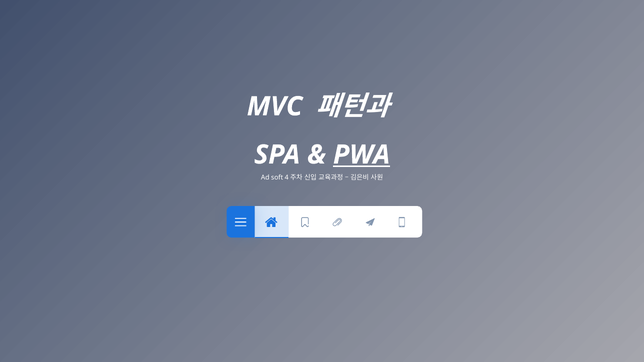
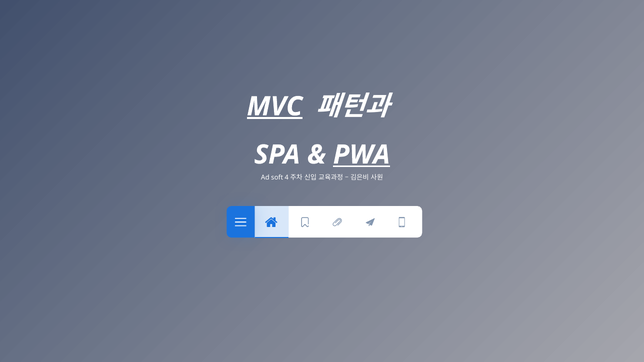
MVC underline: none -> present (275, 107)
